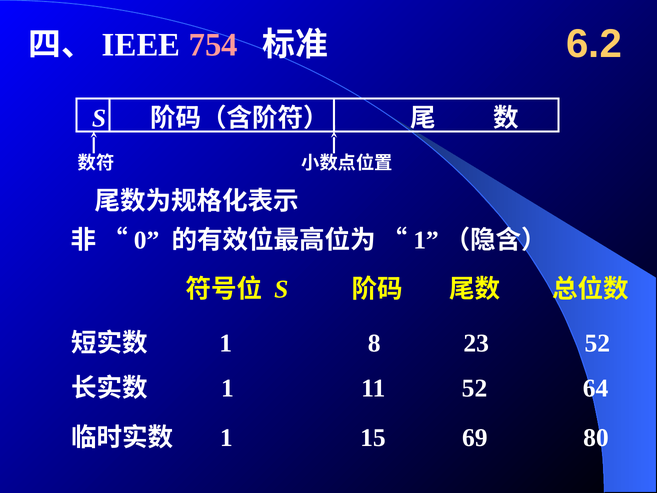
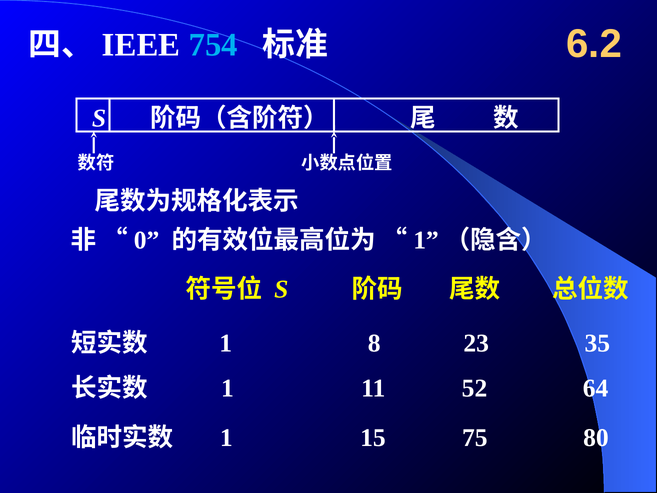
754 colour: pink -> light blue (213, 45)
23 52: 52 -> 35 (597, 343)
69: 69 -> 75 (475, 437)
